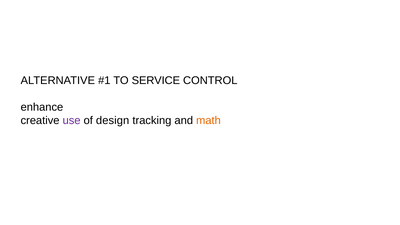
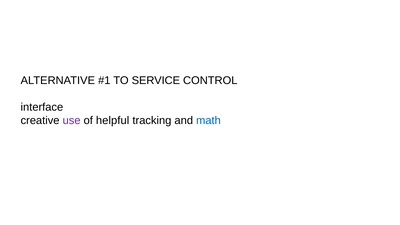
enhance: enhance -> interface (42, 107)
design: design -> helpful (113, 121)
math colour: orange -> blue (208, 121)
